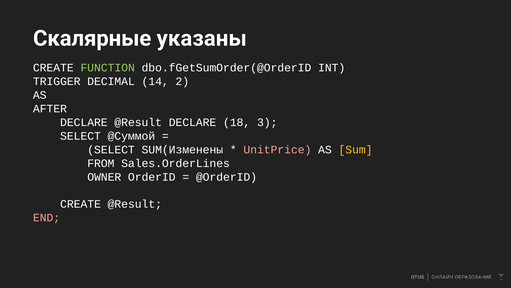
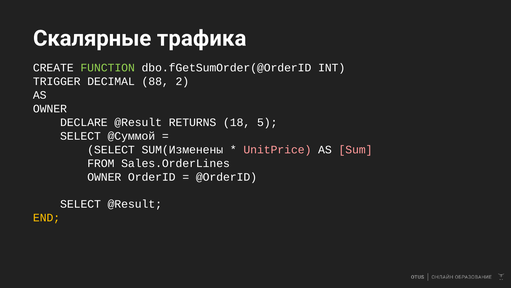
указаны: указаны -> трафика (202, 38)
14: 14 -> 88 (155, 81)
AFTER: AFTER -> OWNER (50, 109)
@Result DECLARE: DECLARE -> RETURNS (193, 122)
3: 3 -> 5 (267, 122)
Sum colour: yellow -> pink (356, 149)
CREATE: CREATE -> SELECT (81, 204)
END colour: pink -> yellow (47, 217)
